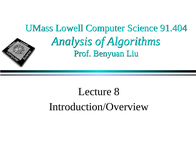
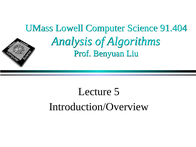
8: 8 -> 5 (117, 92)
